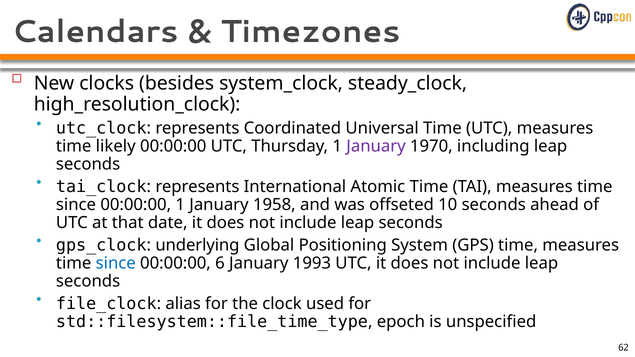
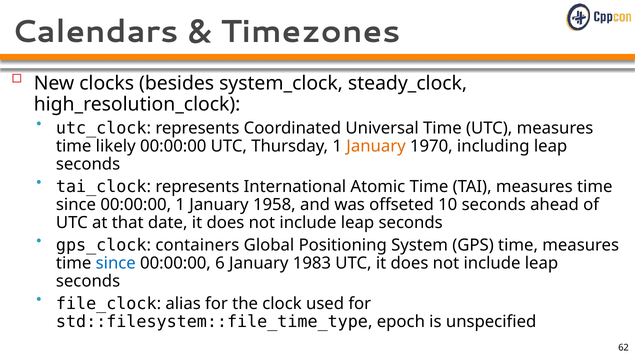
January colour: purple -> orange (376, 146)
underlying: underlying -> containers (197, 245)
1993: 1993 -> 1983 (312, 263)
